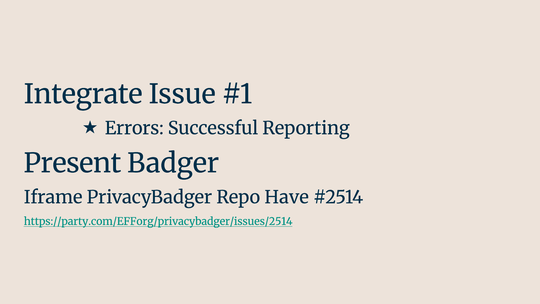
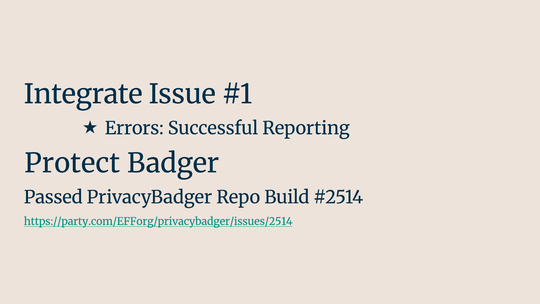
Present: Present -> Protect (72, 163)
Iframe: Iframe -> Passed (53, 197)
Have: Have -> Build (287, 197)
